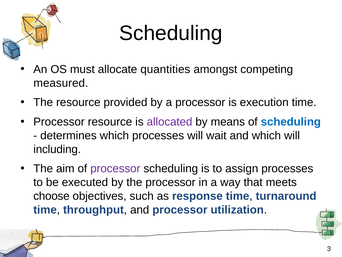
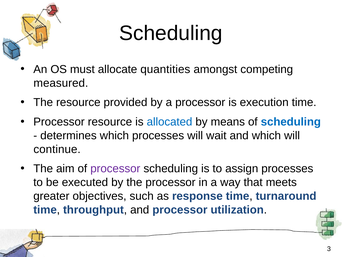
allocated colour: purple -> blue (170, 122)
including: including -> continue (57, 149)
choose: choose -> greater (51, 196)
